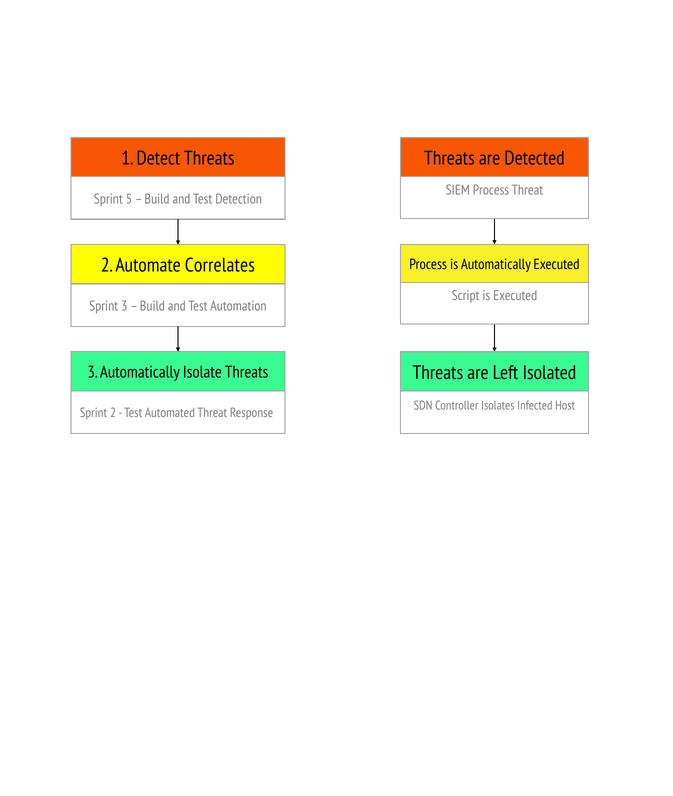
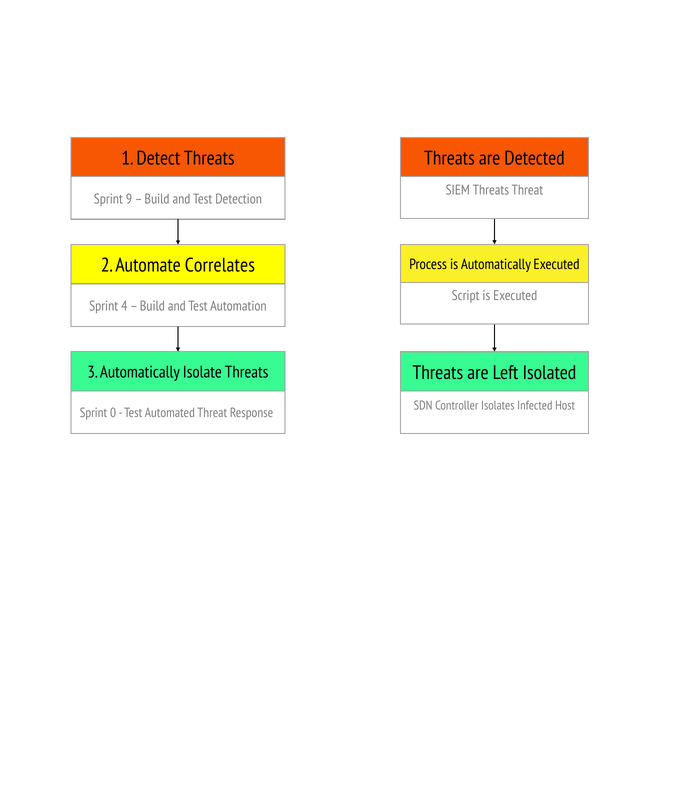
SIEM Process: Process -> Threats (491, 190)
5: 5 -> 9 (129, 199)
Sprint 3: 3 -> 4 (124, 306)
Sprint 2: 2 -> 0 (113, 413)
